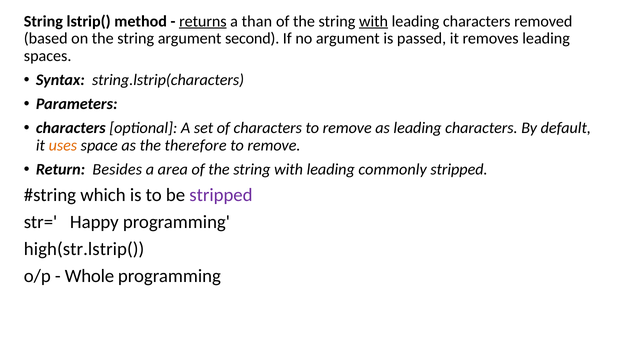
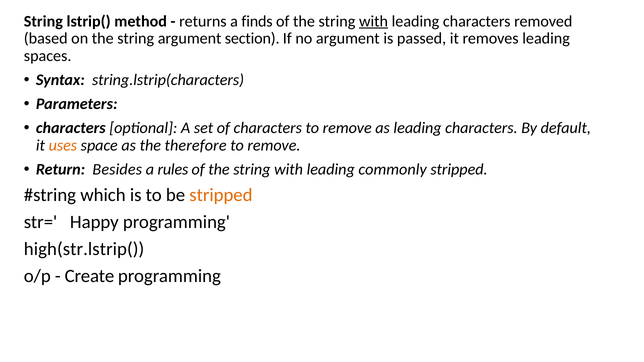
returns underline: present -> none (203, 21)
than: than -> finds (257, 21)
second: second -> section (252, 39)
area: area -> rules (173, 170)
stripped colour: purple -> orange (221, 195)
Whole: Whole -> Create (89, 276)
